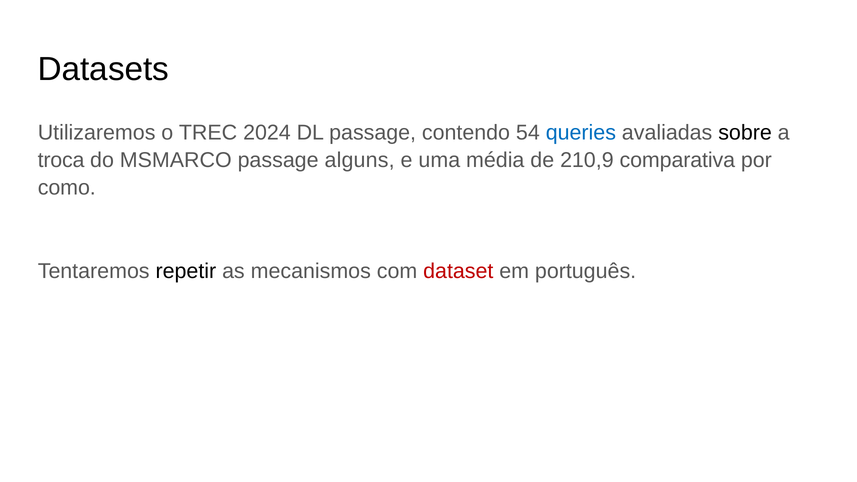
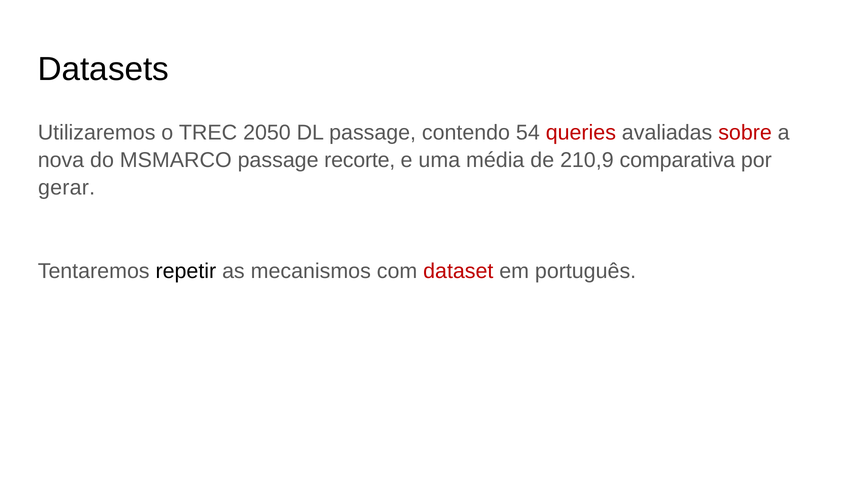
2024: 2024 -> 2050 (267, 133)
queries colour: blue -> red (581, 133)
sobre colour: black -> red (745, 133)
troca: troca -> nova (61, 160)
alguns: alguns -> recorte (360, 160)
como: como -> gerar (67, 188)
